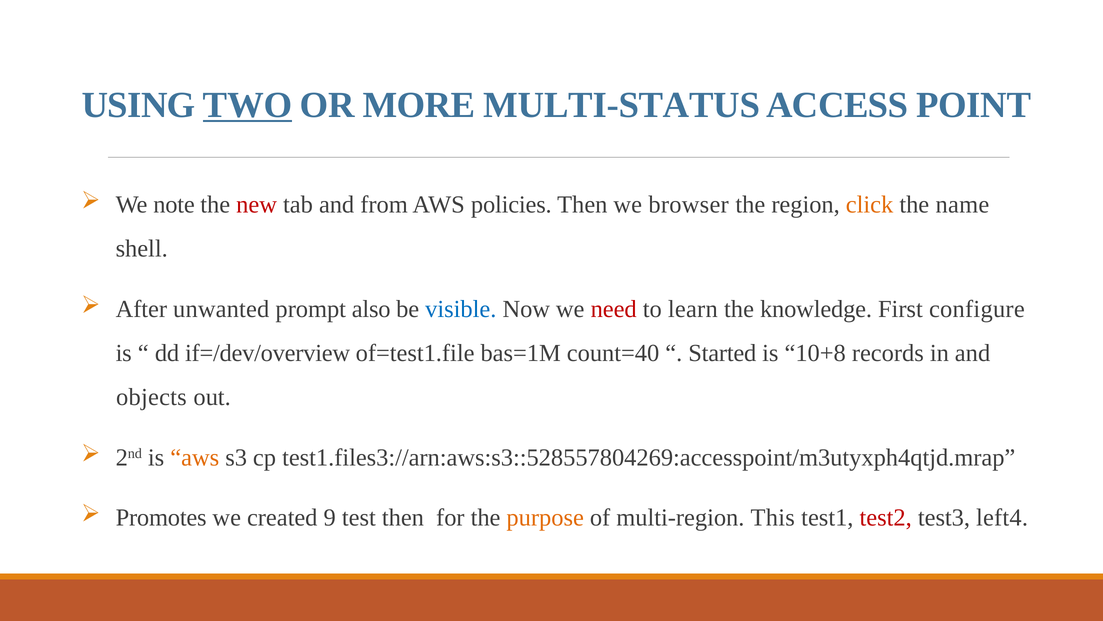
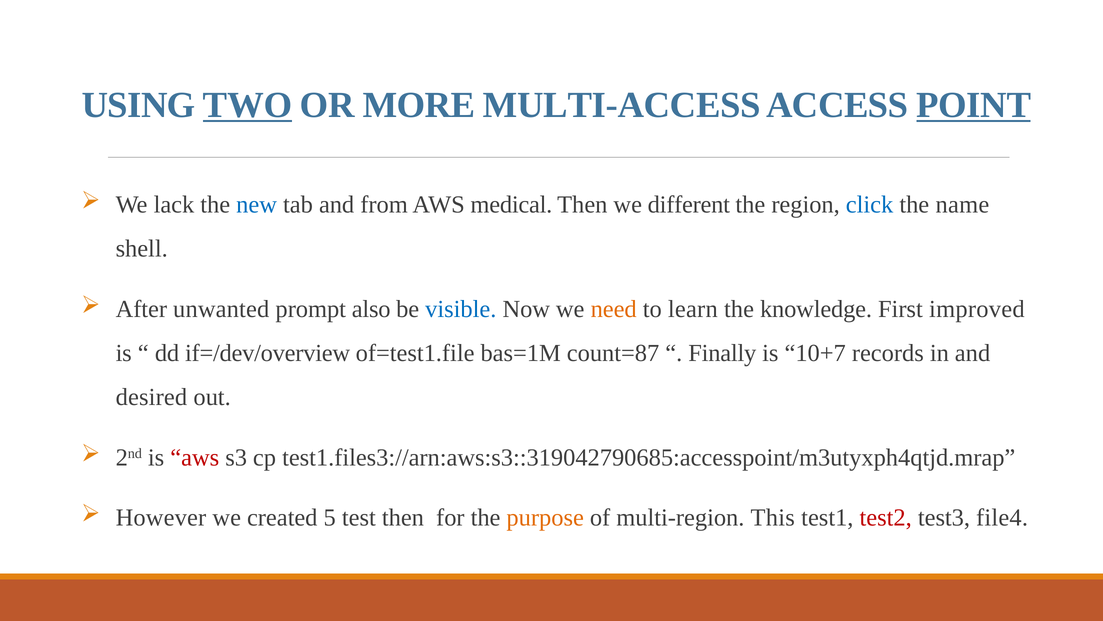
MULTI-STATUS: MULTI-STATUS -> MULTI-ACCESS (622, 105)
POINT underline: none -> present (974, 105)
note: note -> lack (174, 204)
new colour: red -> blue (257, 204)
policies: policies -> medical (511, 204)
browser: browser -> different (689, 204)
click colour: orange -> blue (870, 204)
need colour: red -> orange (614, 309)
configure: configure -> improved (977, 309)
count=40: count=40 -> count=87 (613, 353)
Started: Started -> Finally (722, 353)
10+8: 10+8 -> 10+7 (815, 353)
objects: objects -> desired (151, 397)
aws colour: orange -> red (195, 457)
test1.files3://arn:aws:s3::528557804269:accesspoint/m3utyxph4qtjd.mrap: test1.files3://arn:aws:s3::528557804269:accesspoint/m3utyxph4qtjd.mrap -> test1.files3://arn:aws:s3::319042790685:accesspoint/m3utyxph4qtjd.mrap (649, 457)
Promotes: Promotes -> However (161, 517)
9: 9 -> 5 (330, 517)
left4: left4 -> file4 (1002, 517)
